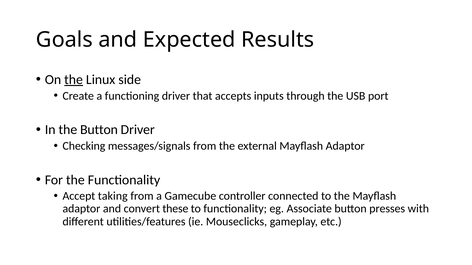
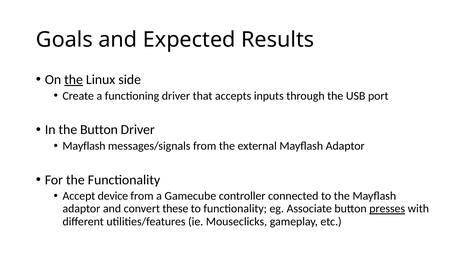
Checking: Checking -> Mayflash (84, 146)
taking: taking -> device (113, 196)
presses underline: none -> present (387, 209)
